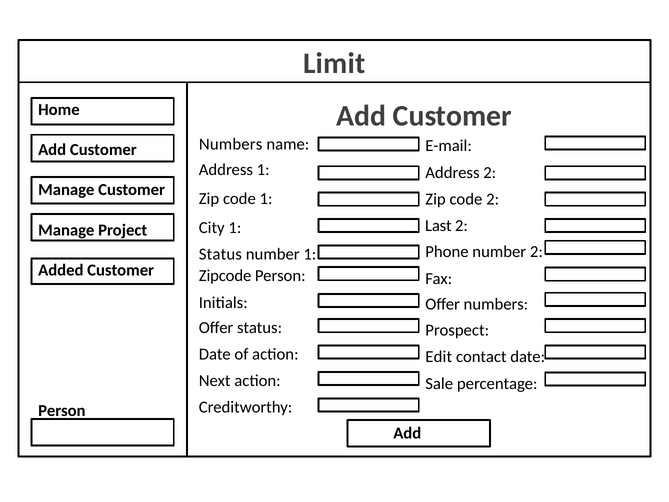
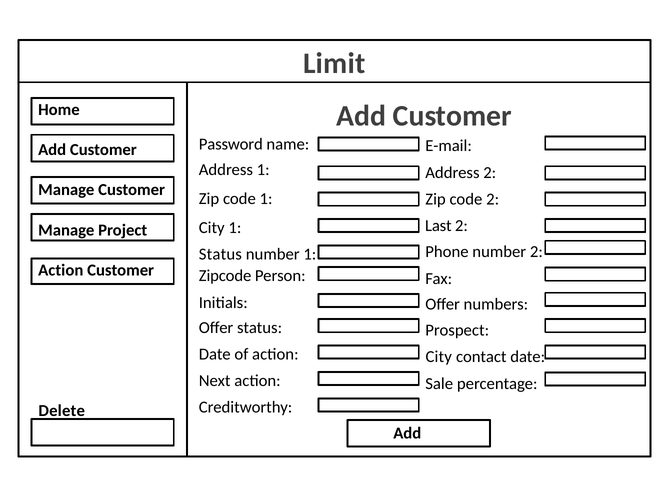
Numbers: Numbers -> Password (231, 144)
Added: Added -> Action (61, 270)
action Edit: Edit -> City (439, 357)
Person: Person -> Delete (62, 411)
